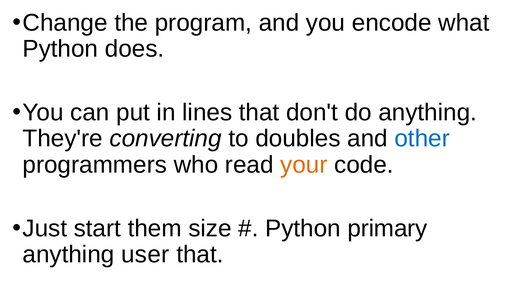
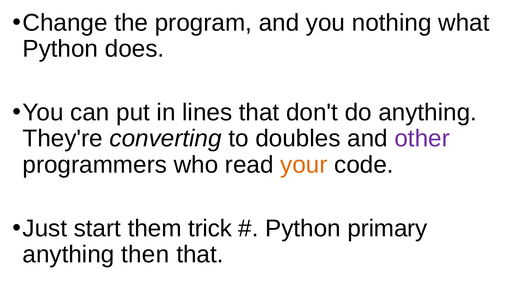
encode: encode -> nothing (392, 23)
other colour: blue -> purple (422, 139)
size: size -> trick (210, 228)
user: user -> then (145, 255)
